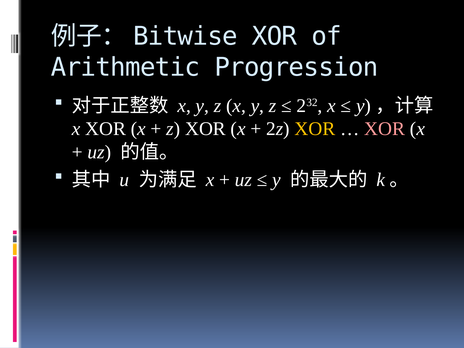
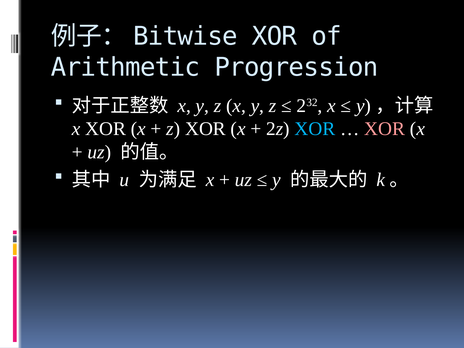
XOR colour: yellow -> light blue (315, 129)
